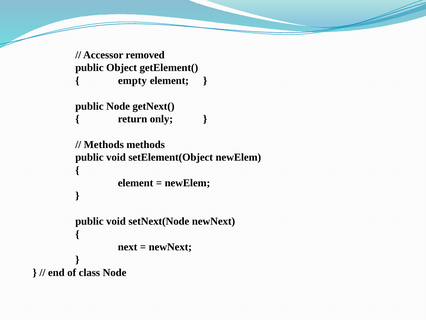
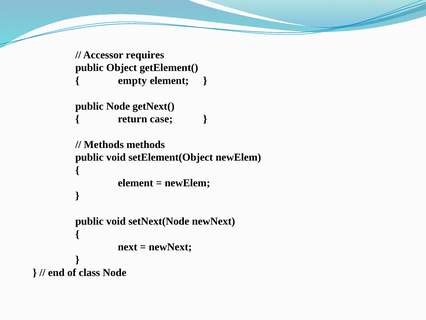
removed: removed -> requires (145, 55)
only: only -> case (161, 119)
